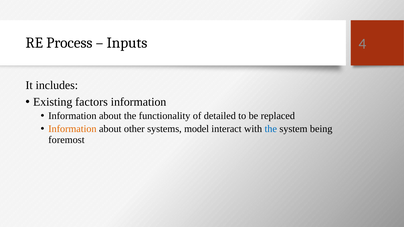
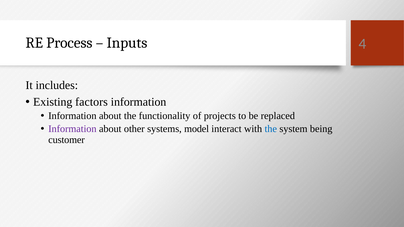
detailed: detailed -> projects (220, 116)
Information colour: orange -> purple (72, 129)
foremost: foremost -> customer (67, 140)
